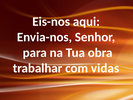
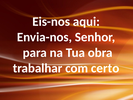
vidas: vidas -> certo (105, 68)
